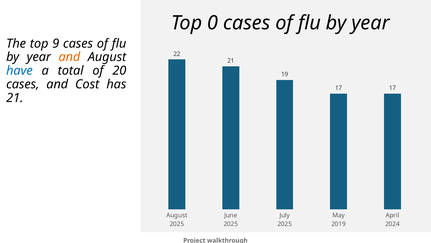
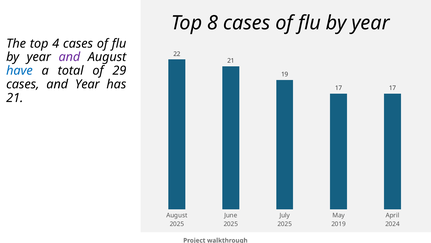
0: 0 -> 8 (213, 23)
9: 9 -> 4 (56, 43)
and colour: orange -> purple (69, 57)
20: 20 -> 29 (119, 71)
and Cost: Cost -> Year (87, 84)
